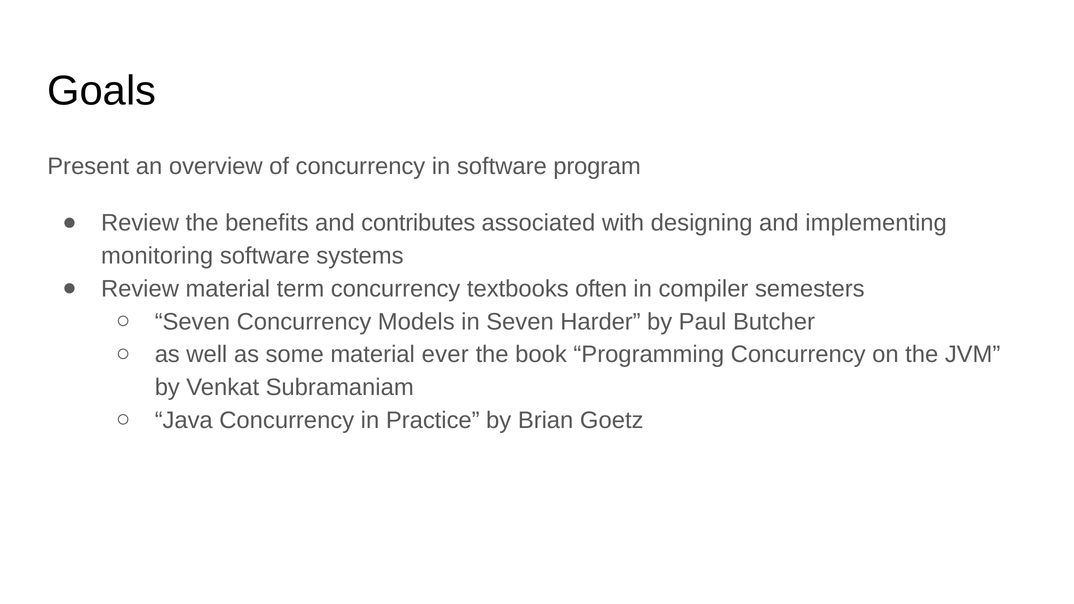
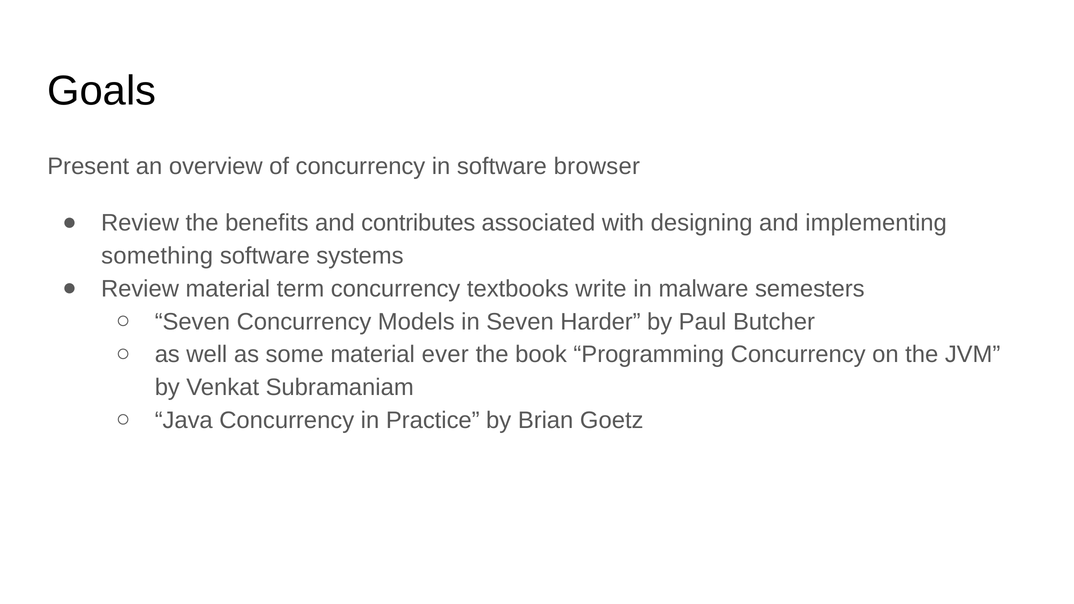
program: program -> browser (597, 166)
monitoring: monitoring -> something (157, 256)
often: often -> write (601, 289)
compiler: compiler -> malware (703, 289)
